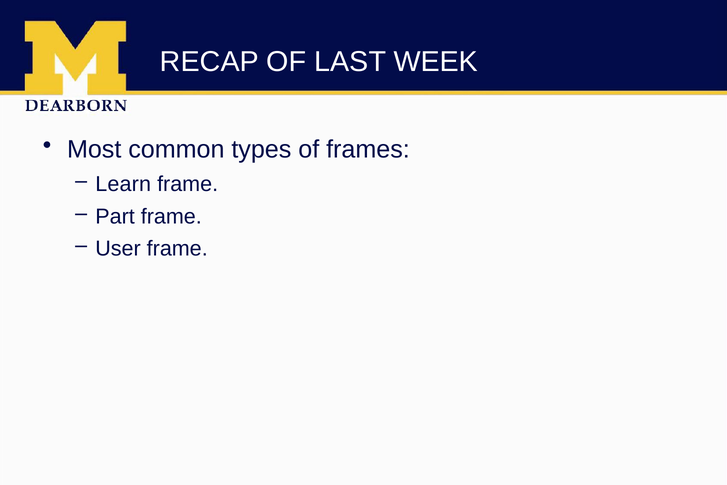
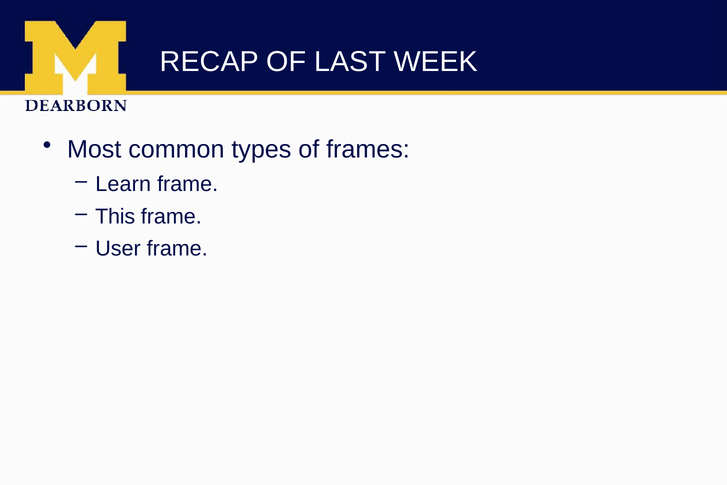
Part: Part -> This (115, 216)
